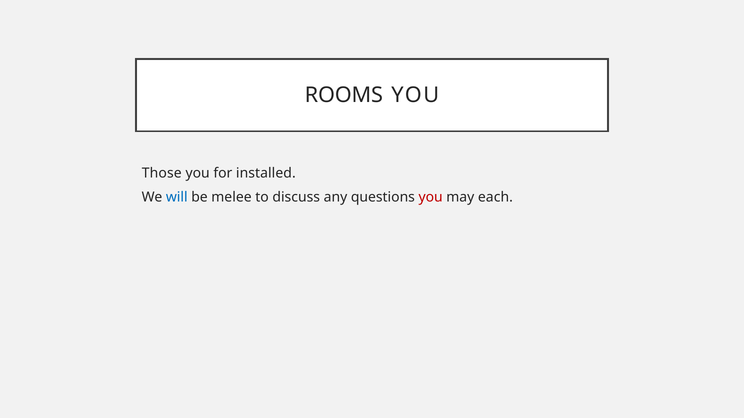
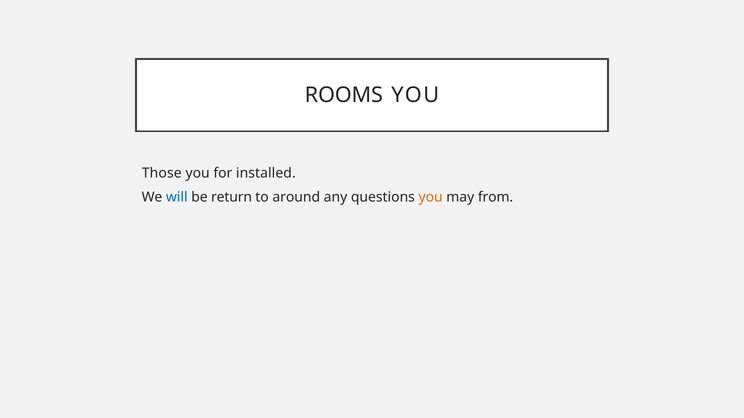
melee: melee -> return (232, 198)
discuss: discuss -> around (296, 198)
you colour: red -> orange (431, 198)
each: each -> from (496, 198)
